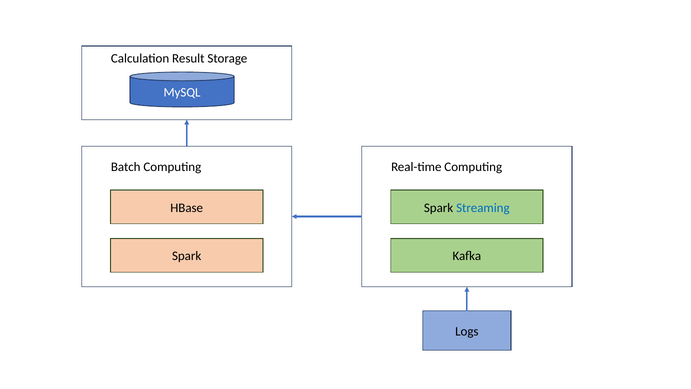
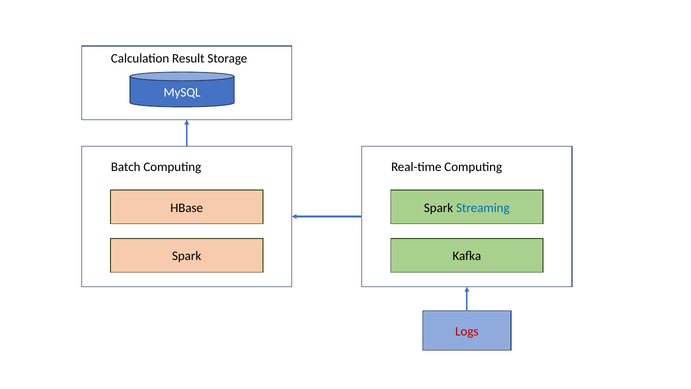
Logs colour: black -> red (467, 331)
